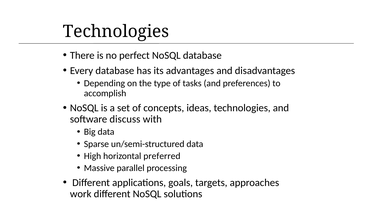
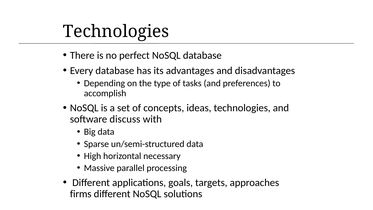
preferred: preferred -> necessary (162, 156)
work: work -> firms (81, 194)
